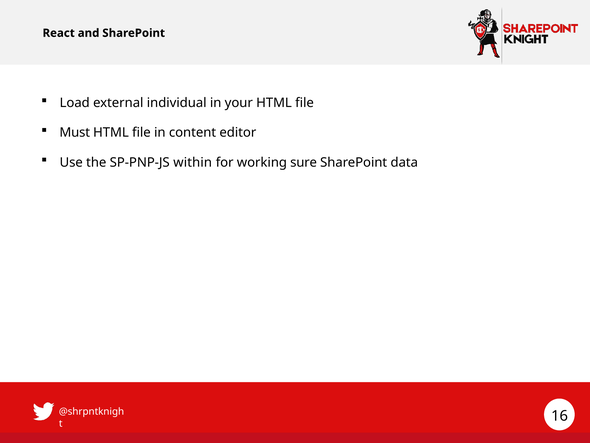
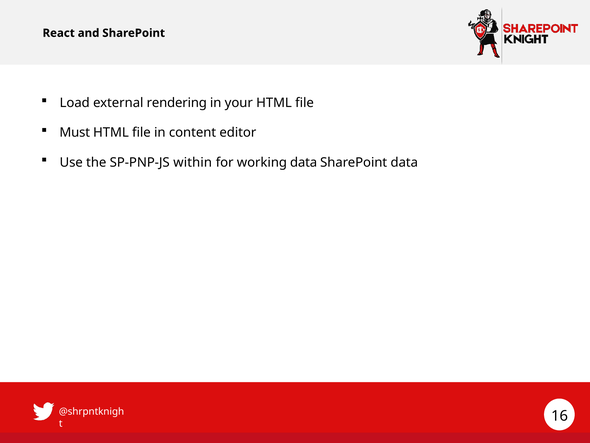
individual: individual -> rendering (177, 103)
working sure: sure -> data (304, 162)
